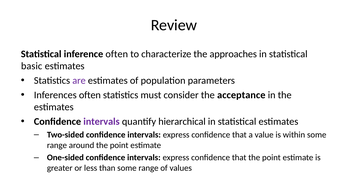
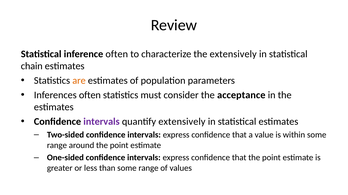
the approaches: approaches -> extensively (233, 54)
basic: basic -> chain (32, 66)
are colour: purple -> orange (79, 81)
quantify hierarchical: hierarchical -> extensively (182, 122)
